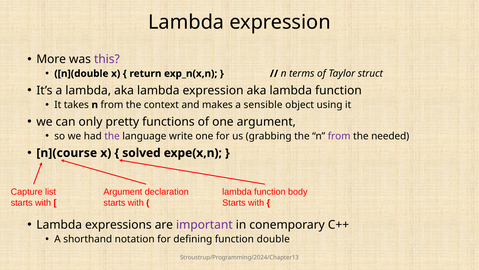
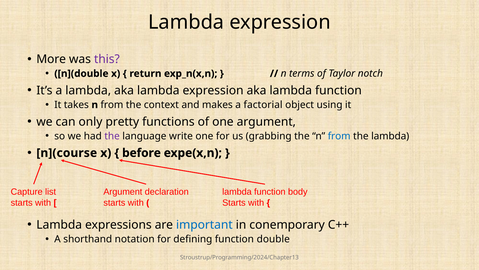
struct: struct -> notch (370, 73)
sensible: sensible -> factorial (263, 105)
from colour: purple -> blue (339, 136)
the needed: needed -> lambda (390, 136)
solved: solved -> before (142, 153)
important colour: purple -> blue (204, 224)
